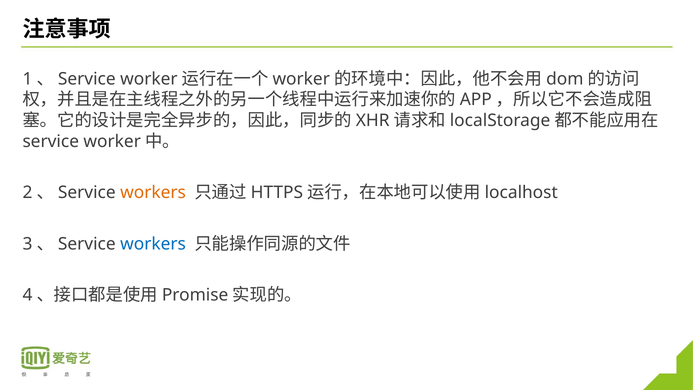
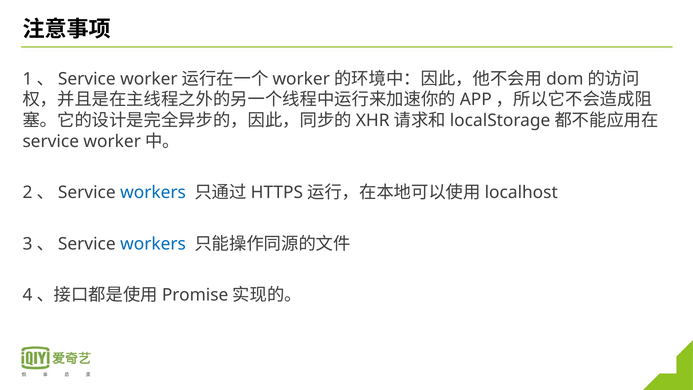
workers colour: orange -> blue (153, 192)
